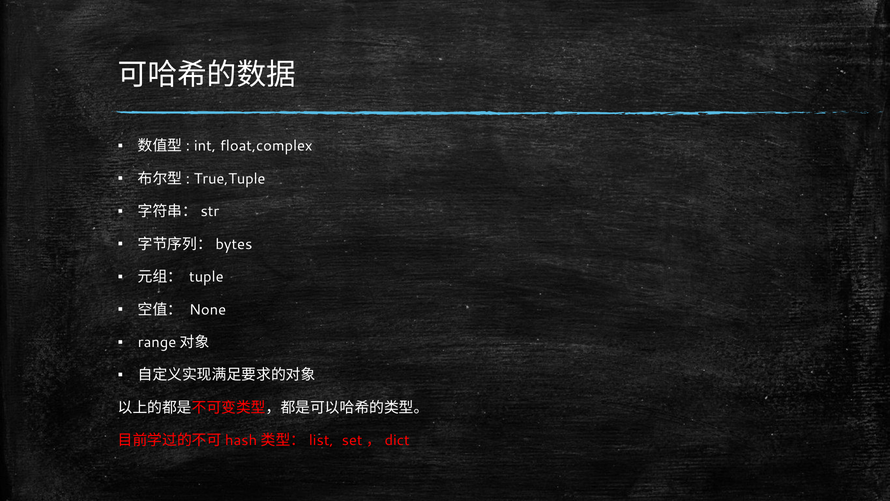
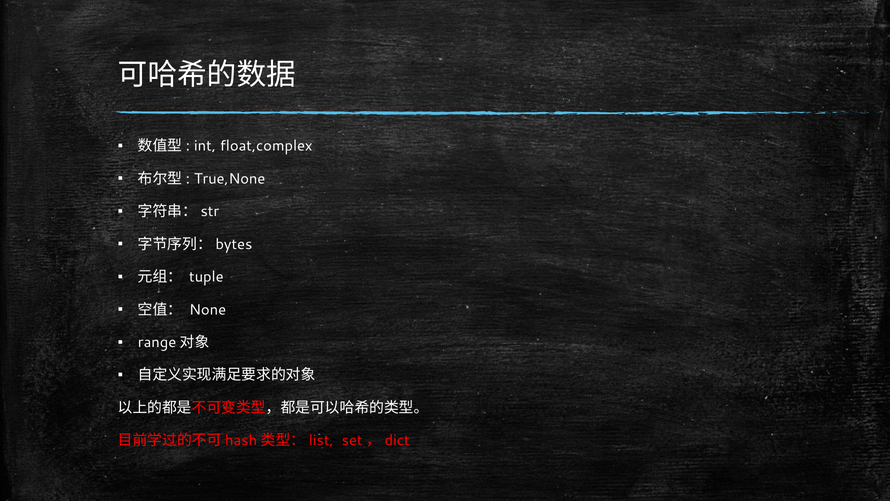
True,Tuple: True,Tuple -> True,None (230, 179)
